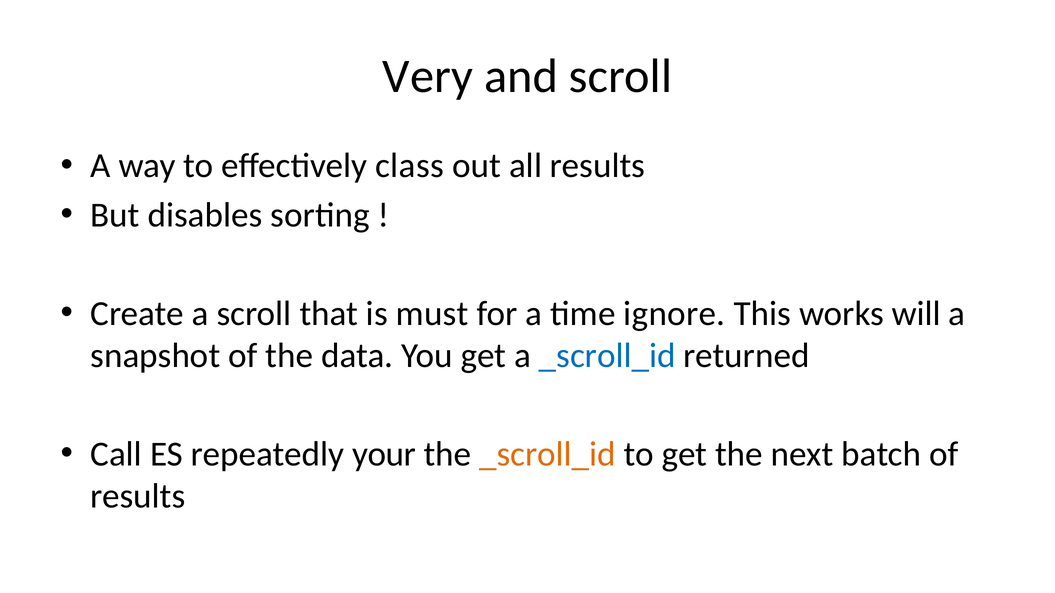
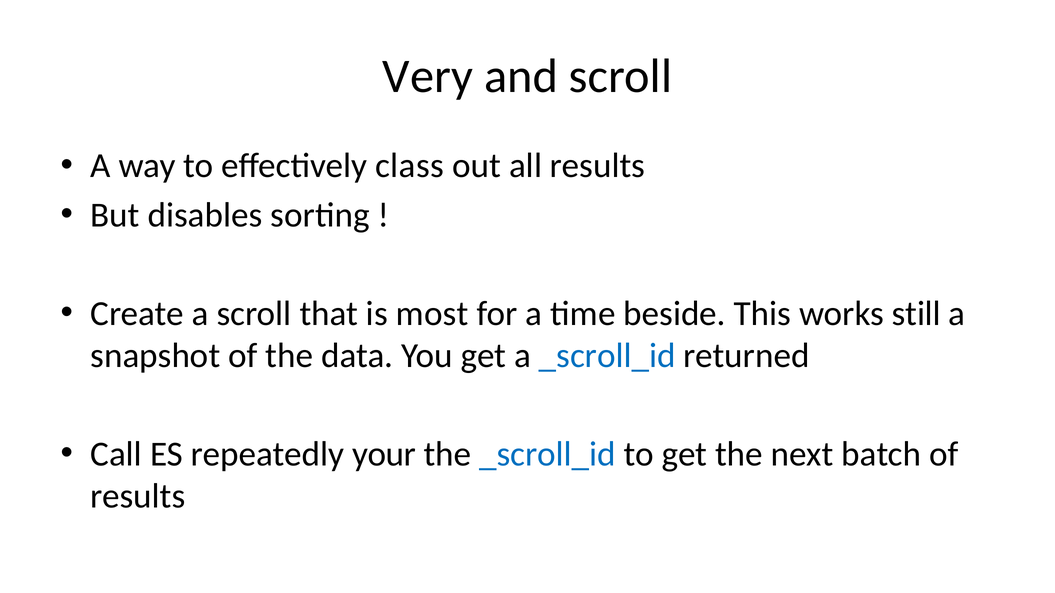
must: must -> most (432, 314)
ignore: ignore -> beside (675, 314)
will: will -> still (916, 314)
_scroll_id colour: orange -> blue (548, 454)
